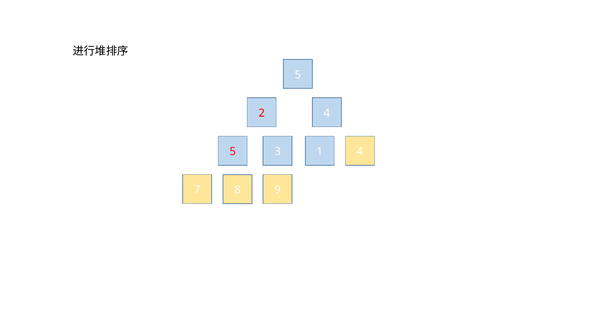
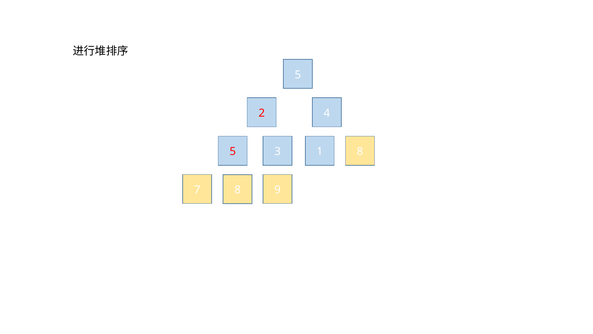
1 4: 4 -> 8 (360, 151)
